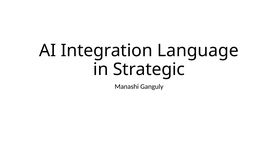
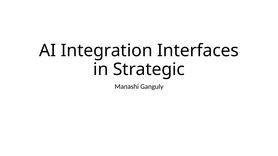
Language: Language -> Interfaces (198, 51)
